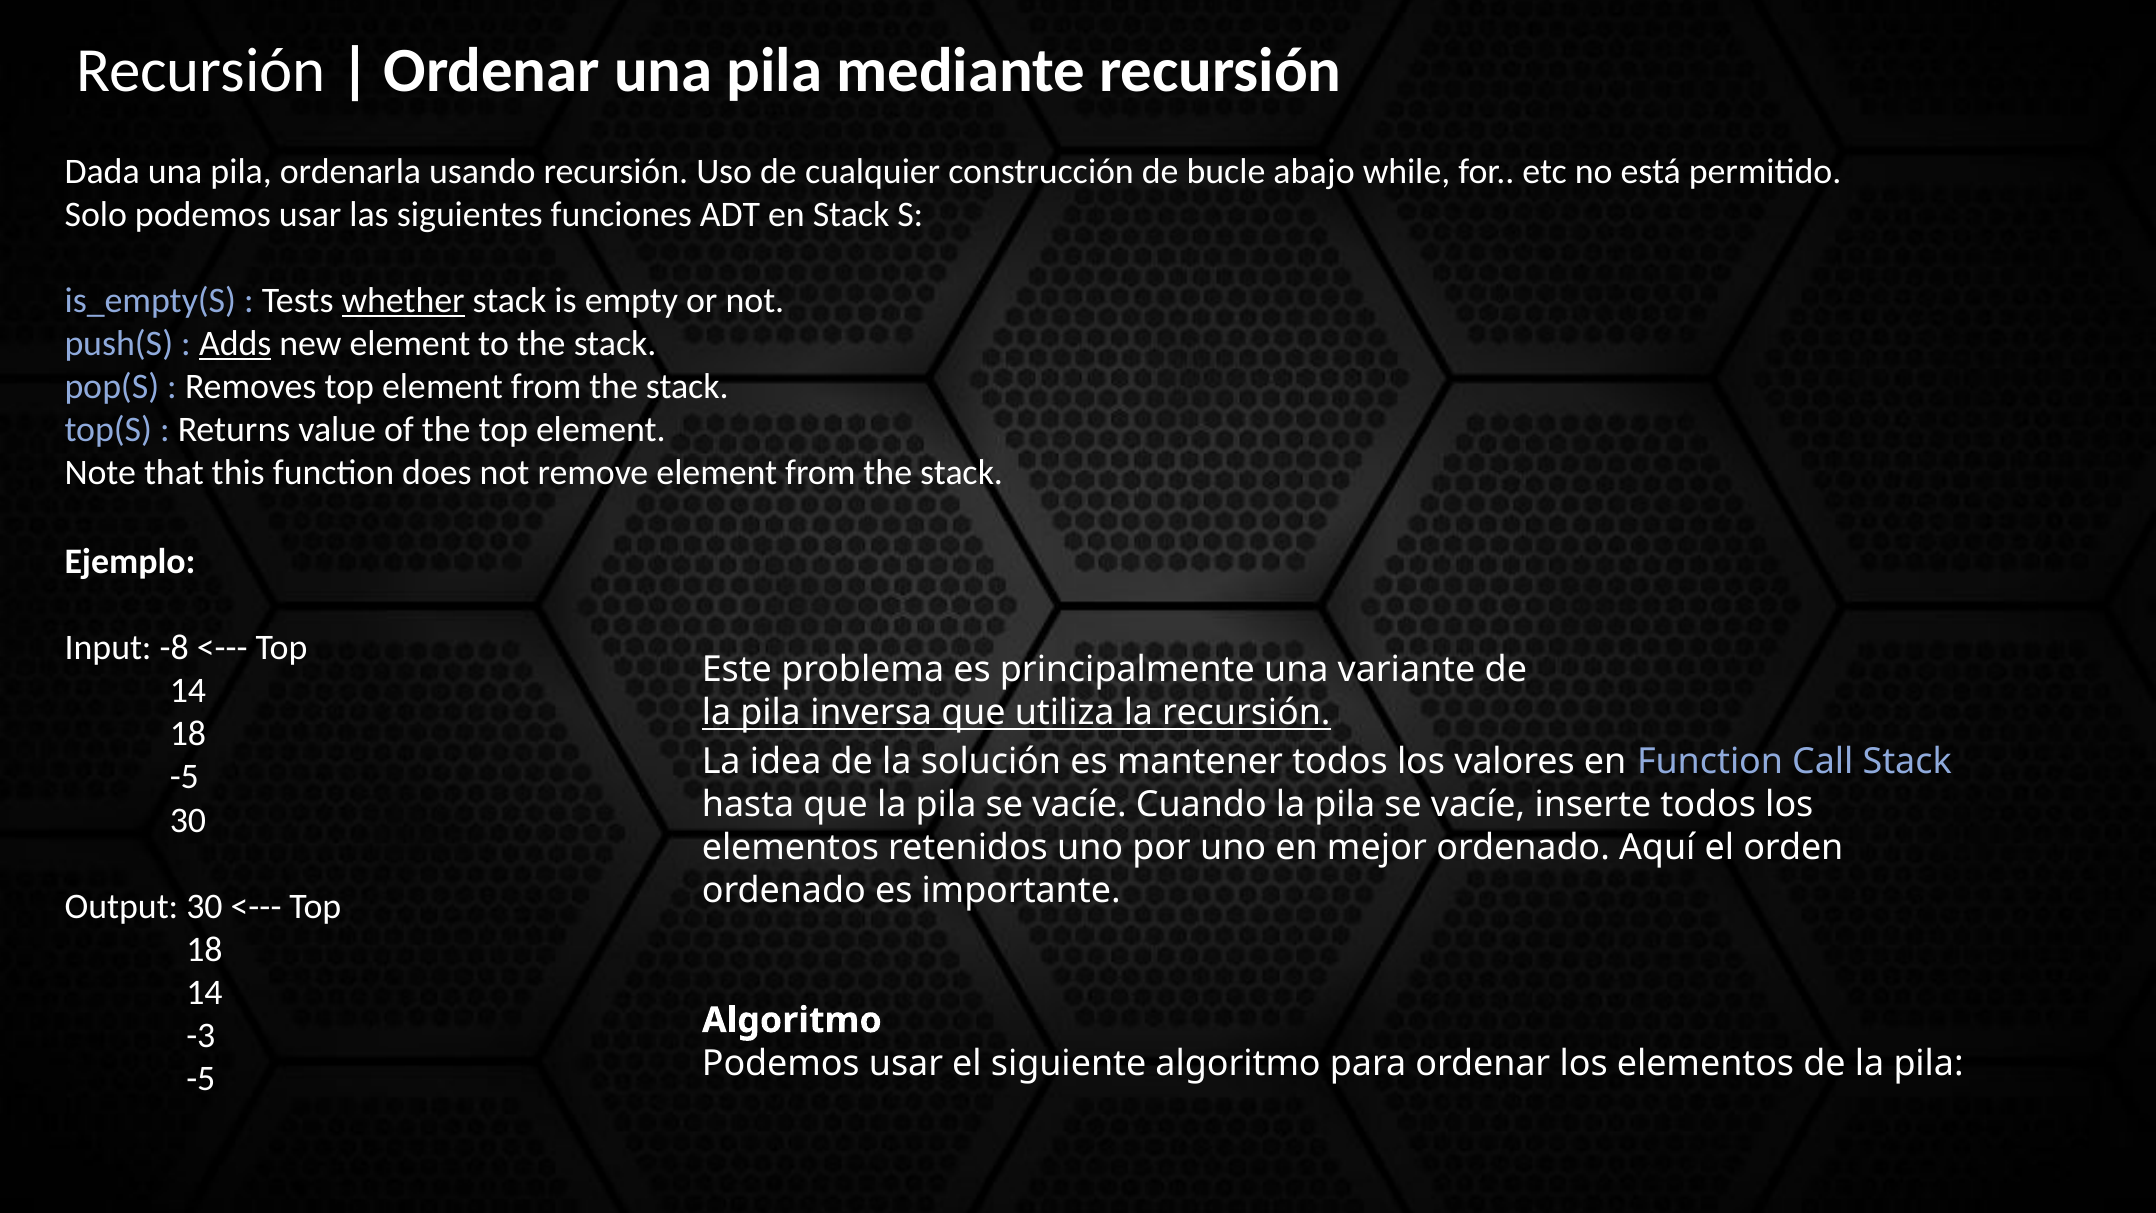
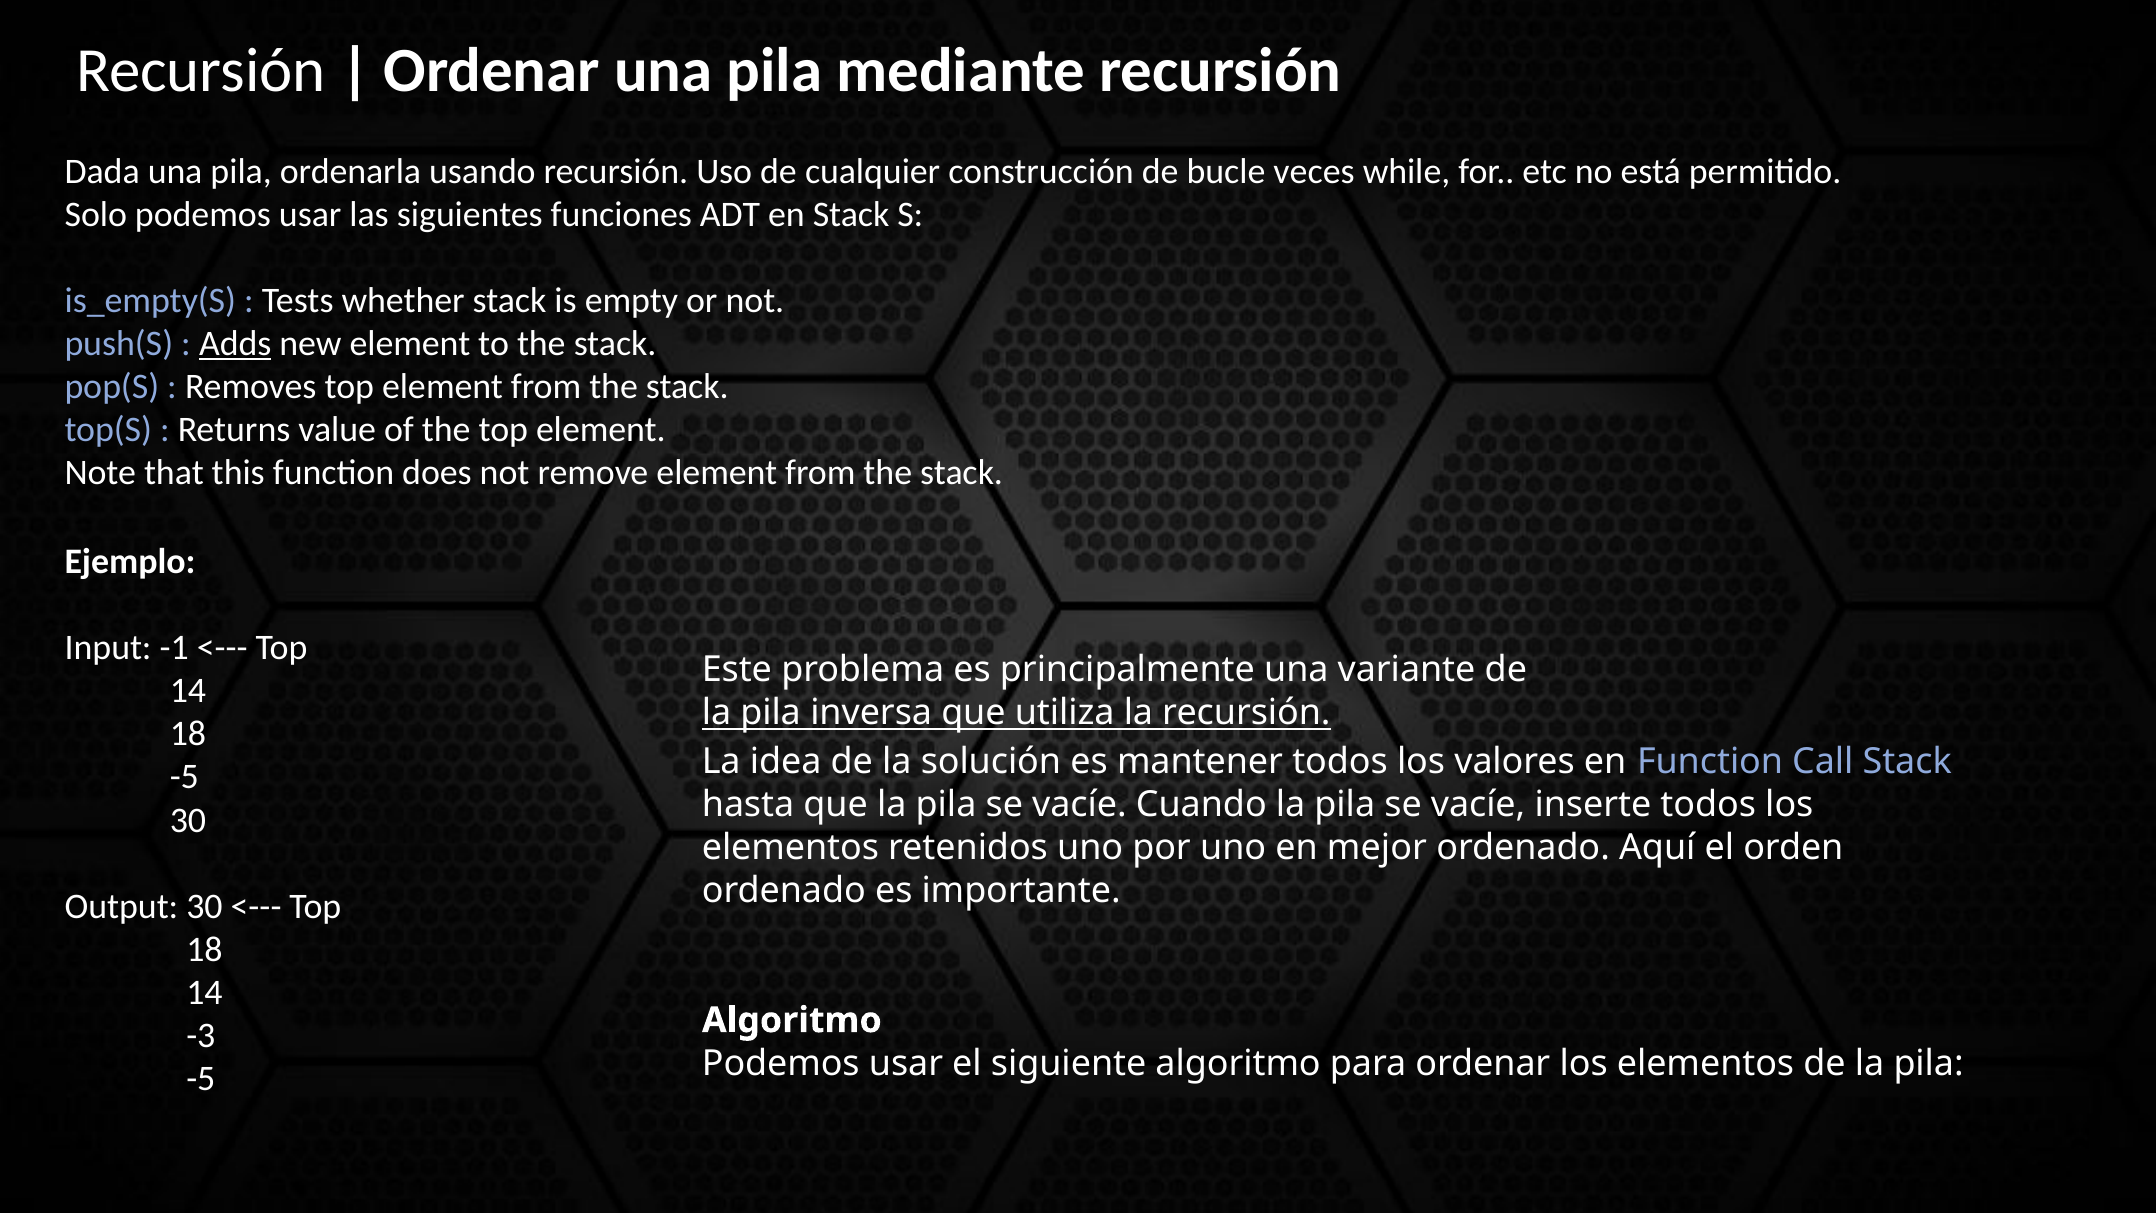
abajo: abajo -> veces (1314, 171)
whether underline: present -> none (403, 300)
-8: -8 -> -1 (174, 648)
